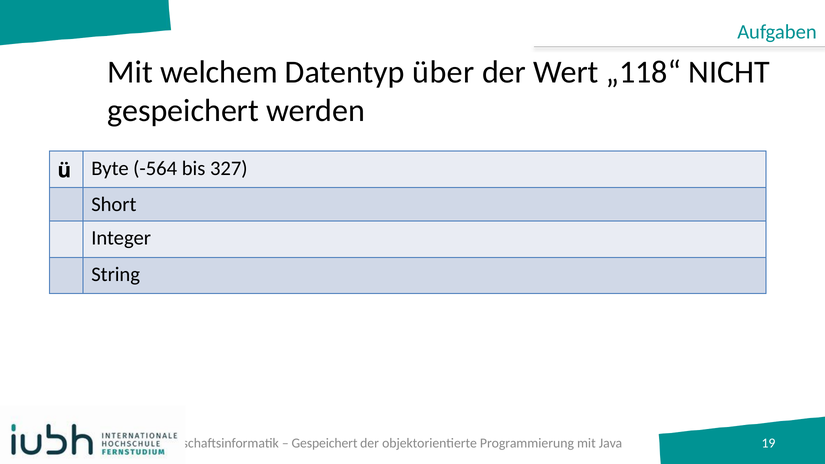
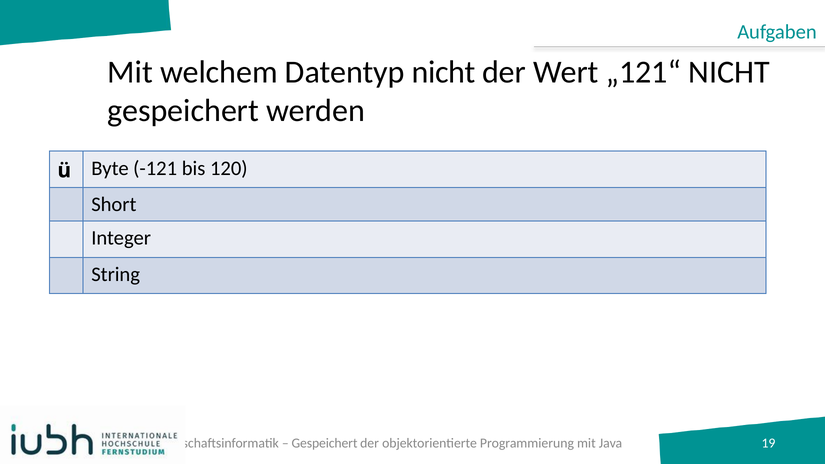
Datentyp über: über -> nicht (444, 72)
„118“: „118“ -> „121“ (643, 72)
-564: -564 -> -121 (155, 168)
327: 327 -> 120 (229, 168)
